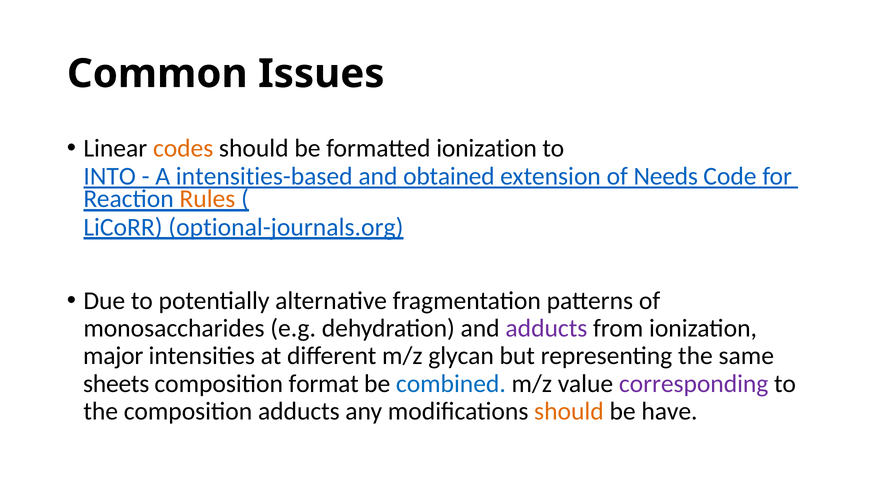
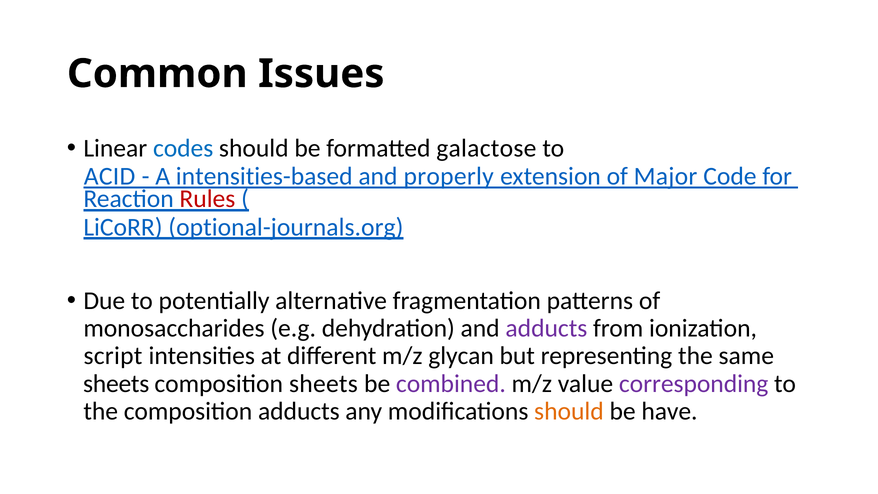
codes colour: orange -> blue (183, 148)
formatted ionization: ionization -> galactose (486, 148)
INTO: INTO -> ACID (110, 176)
obtained: obtained -> properly (449, 176)
Needs: Needs -> Major (665, 176)
Rules colour: orange -> red (207, 199)
major: major -> script (113, 356)
composition format: format -> sheets (323, 384)
combined colour: blue -> purple (451, 384)
